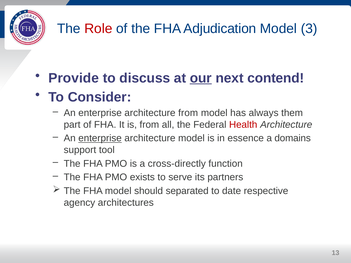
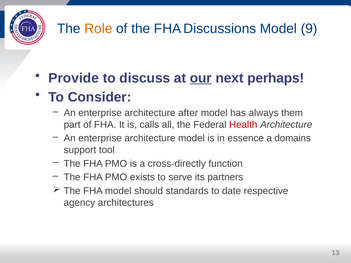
Role colour: red -> orange (98, 29)
Adjudication: Adjudication -> Discussions (220, 29)
3: 3 -> 9 (309, 29)
contend: contend -> perhaps (276, 78)
architecture from: from -> after (188, 113)
is from: from -> calls (149, 125)
enterprise underline: present -> none (100, 138)
separated: separated -> standards (187, 191)
